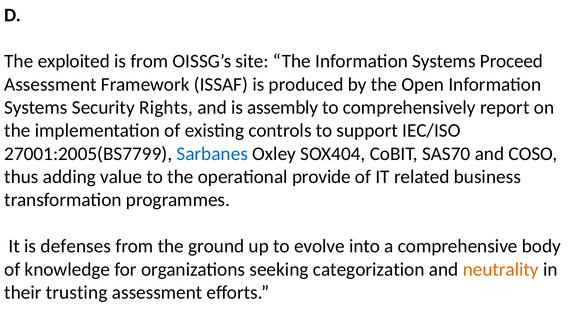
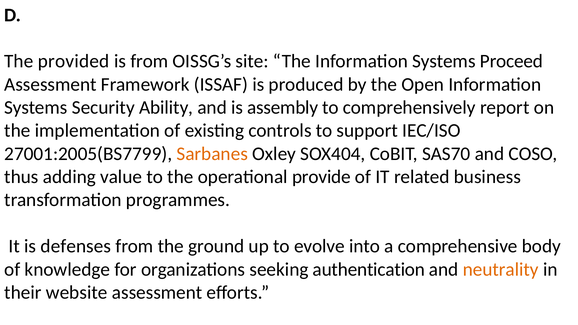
exploited: exploited -> provided (74, 61)
Rights: Rights -> Ability (166, 108)
Sarbanes colour: blue -> orange (212, 154)
categorization: categorization -> authentication (369, 269)
trusting: trusting -> website (77, 293)
